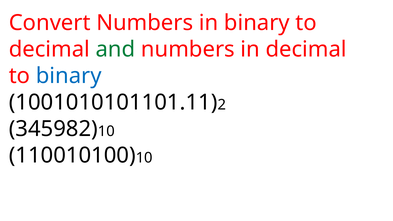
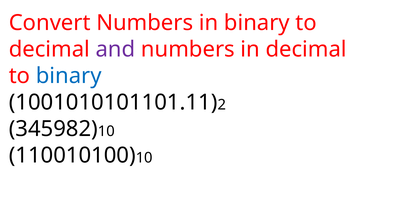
and colour: green -> purple (115, 49)
